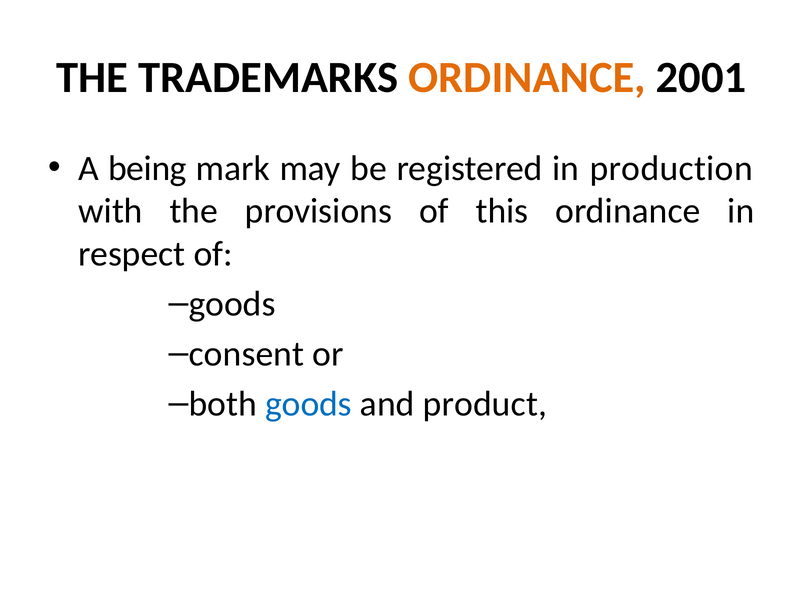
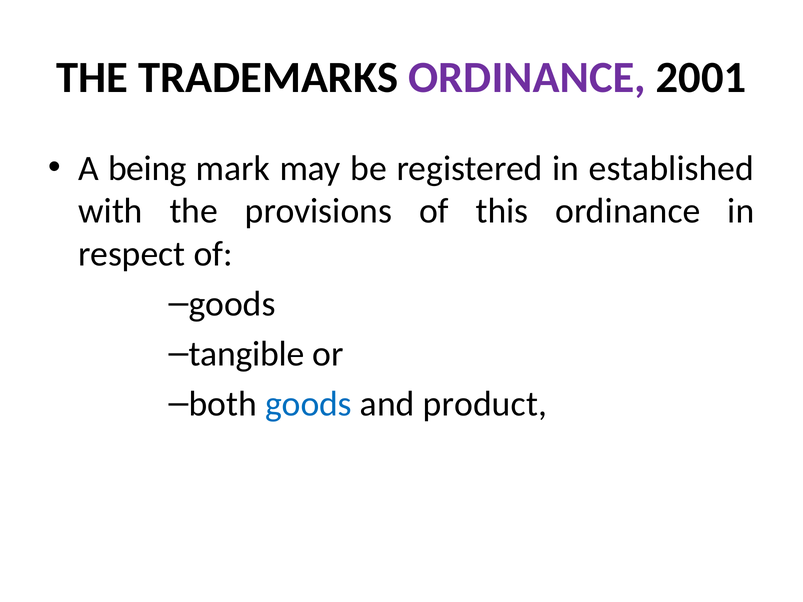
ORDINANCE colour: orange -> purple (527, 77)
production: production -> established (671, 168)
consent: consent -> tangible (247, 354)
